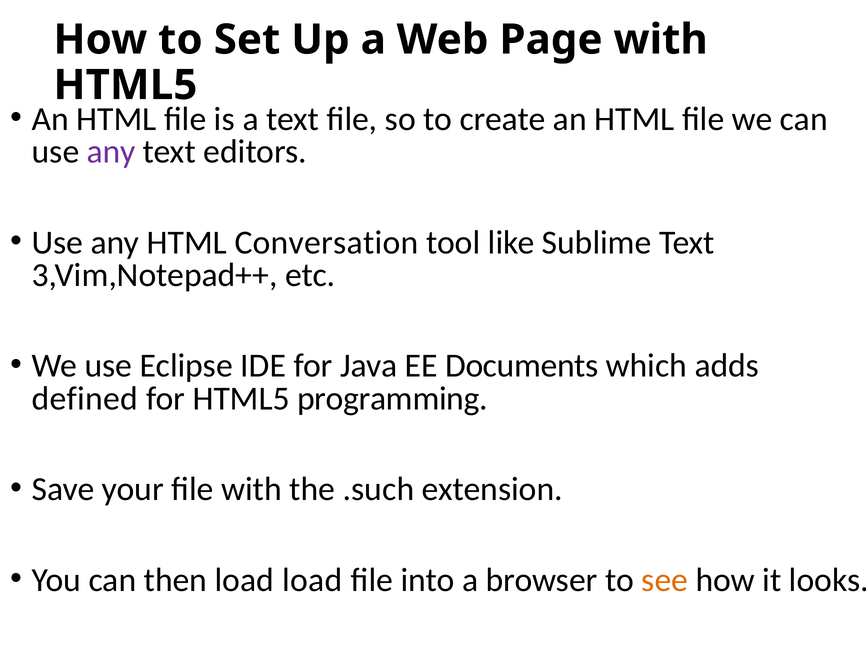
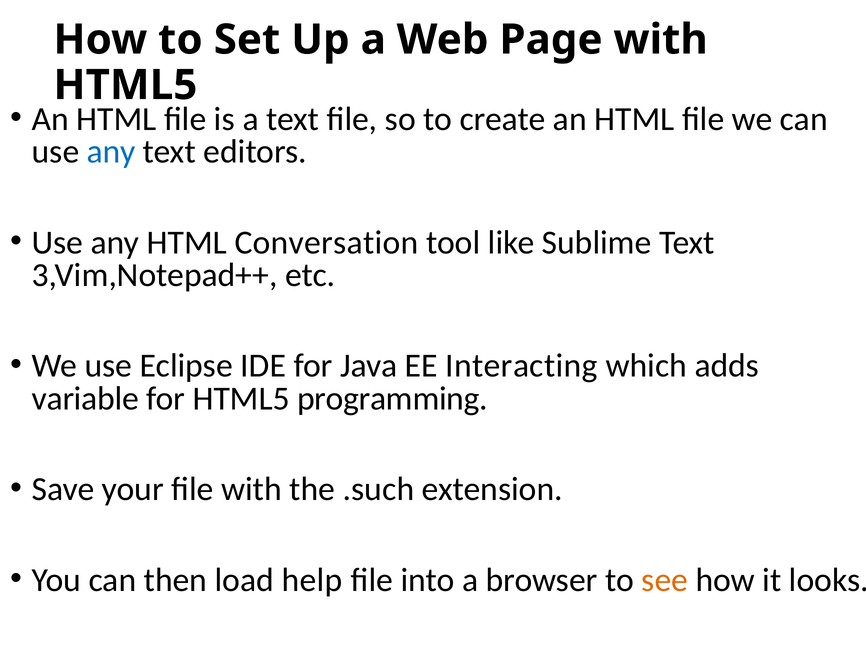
any colour: purple -> blue (111, 152)
Documents: Documents -> Interacting (522, 366)
defined: defined -> variable (85, 399)
load load: load -> help (312, 580)
